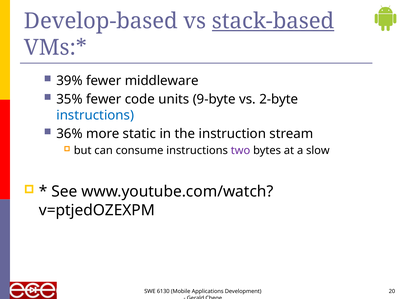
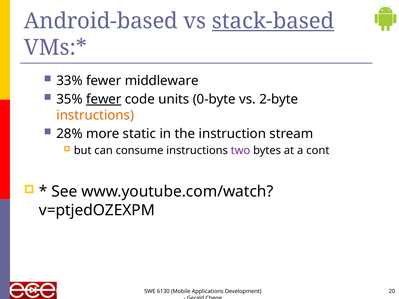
Develop-based: Develop-based -> Android-based (101, 21)
39%: 39% -> 33% (69, 81)
fewer underline: none -> present (104, 99)
9-byte: 9-byte -> 0-byte (214, 99)
instructions colour: blue -> orange (95, 115)
36%: 36% -> 28% (69, 134)
slow: slow -> cont (318, 151)
